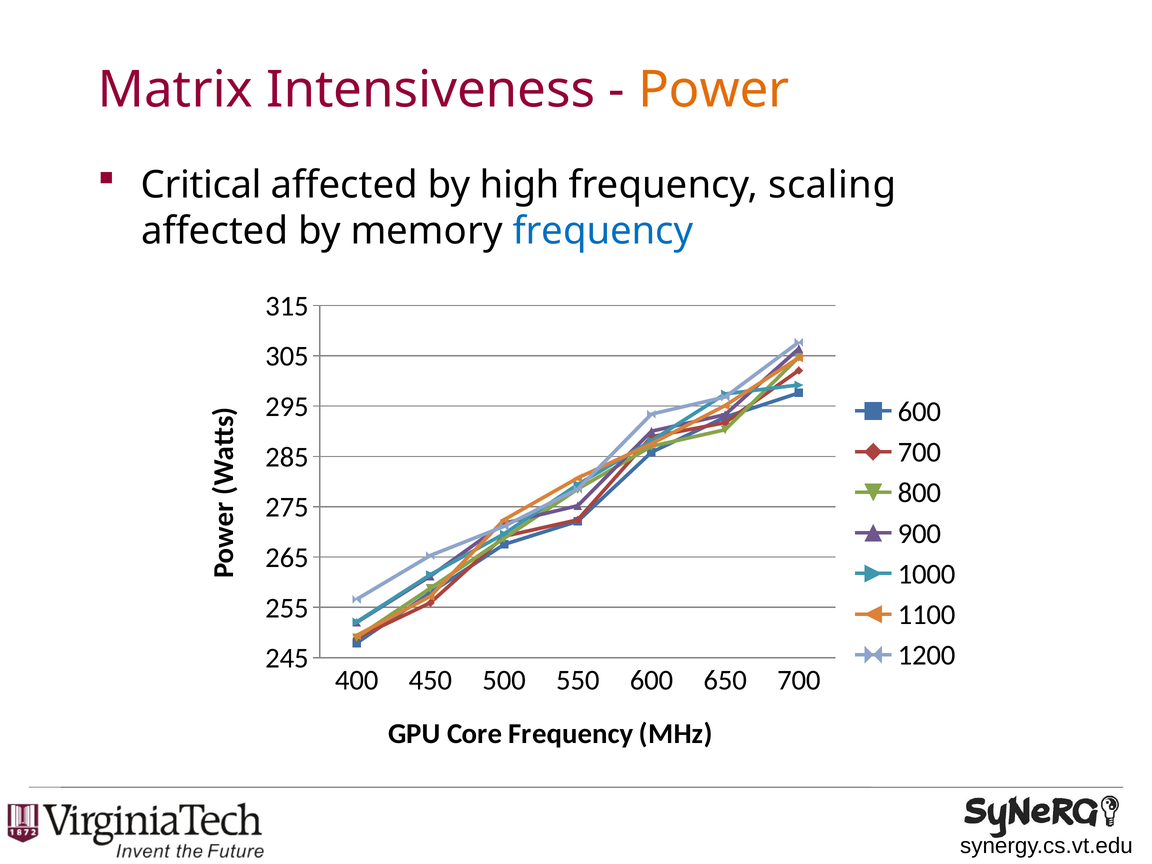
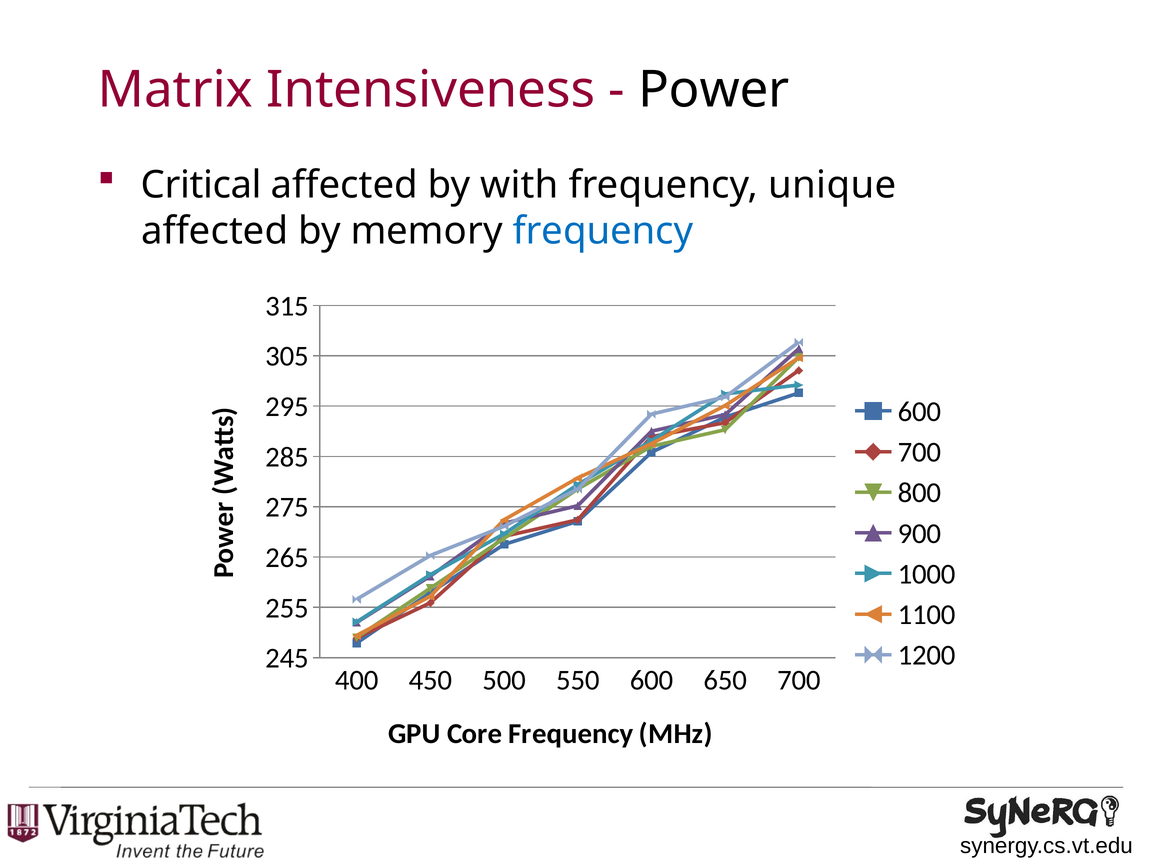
Power colour: orange -> black (714, 90)
high: high -> with (519, 185)
scaling: scaling -> unique (832, 185)
